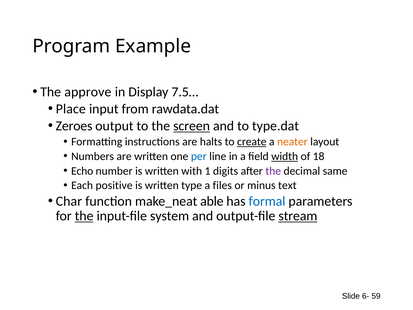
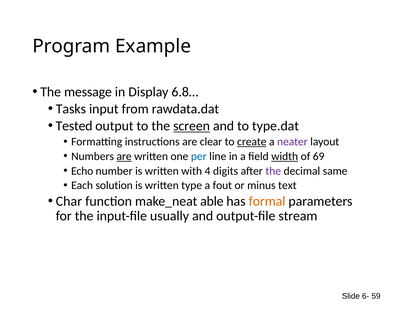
approve: approve -> message (88, 92)
7.5…: 7.5… -> 6.8… (185, 92)
Place: Place -> Tasks (71, 109)
Zeroes: Zeroes -> Tested (74, 126)
halts: halts -> clear (211, 142)
neater colour: orange -> purple (292, 142)
are underline: none -> present (124, 156)
18: 18 -> 69 (319, 156)
1: 1 -> 4 (208, 171)
positive: positive -> solution (114, 185)
files: files -> fout (222, 185)
formal colour: blue -> orange (267, 201)
the underline: present -> none (84, 216)
system: system -> usually (170, 216)
stream underline: present -> none (298, 216)
